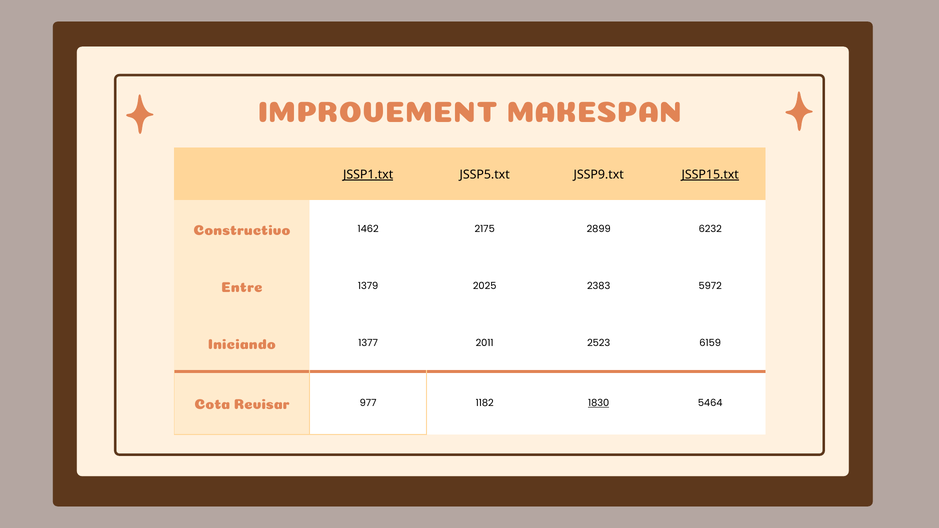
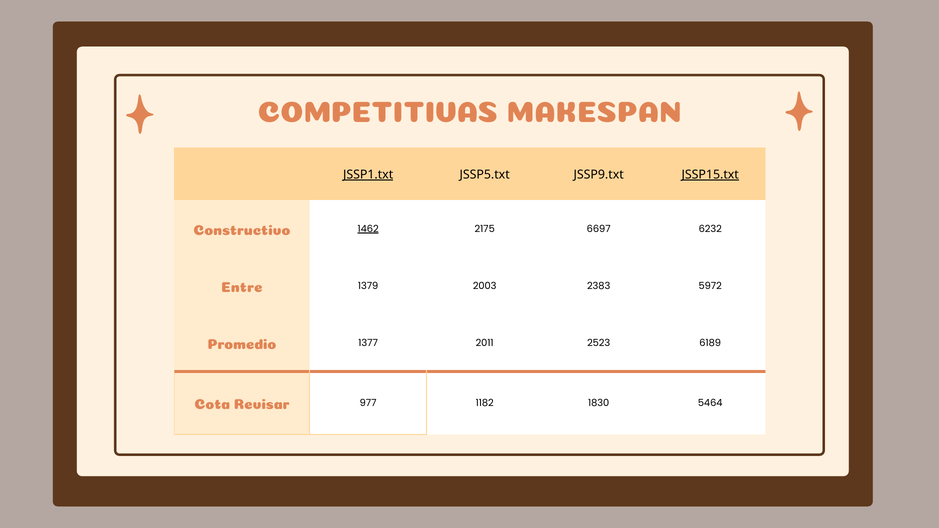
IMPROVEMENT: IMPROVEMENT -> COMPETITIVAS (378, 113)
1462 underline: none -> present (368, 229)
2899: 2899 -> 6697 (599, 229)
2025: 2025 -> 2003 (485, 286)
Iniciando: Iniciando -> Promedio (242, 345)
6159: 6159 -> 6189 (710, 343)
1830 underline: present -> none (599, 403)
